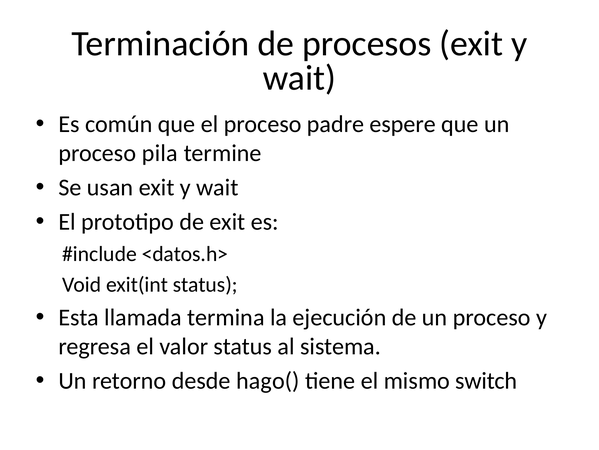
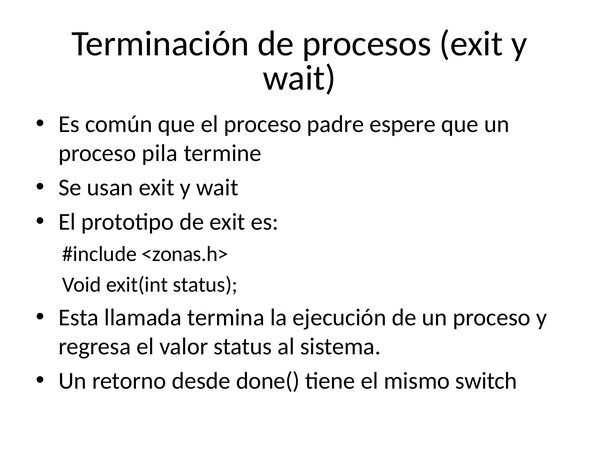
<datos.h>: <datos.h> -> <zonas.h> (185, 253)
hago(: hago( -> done( (268, 380)
